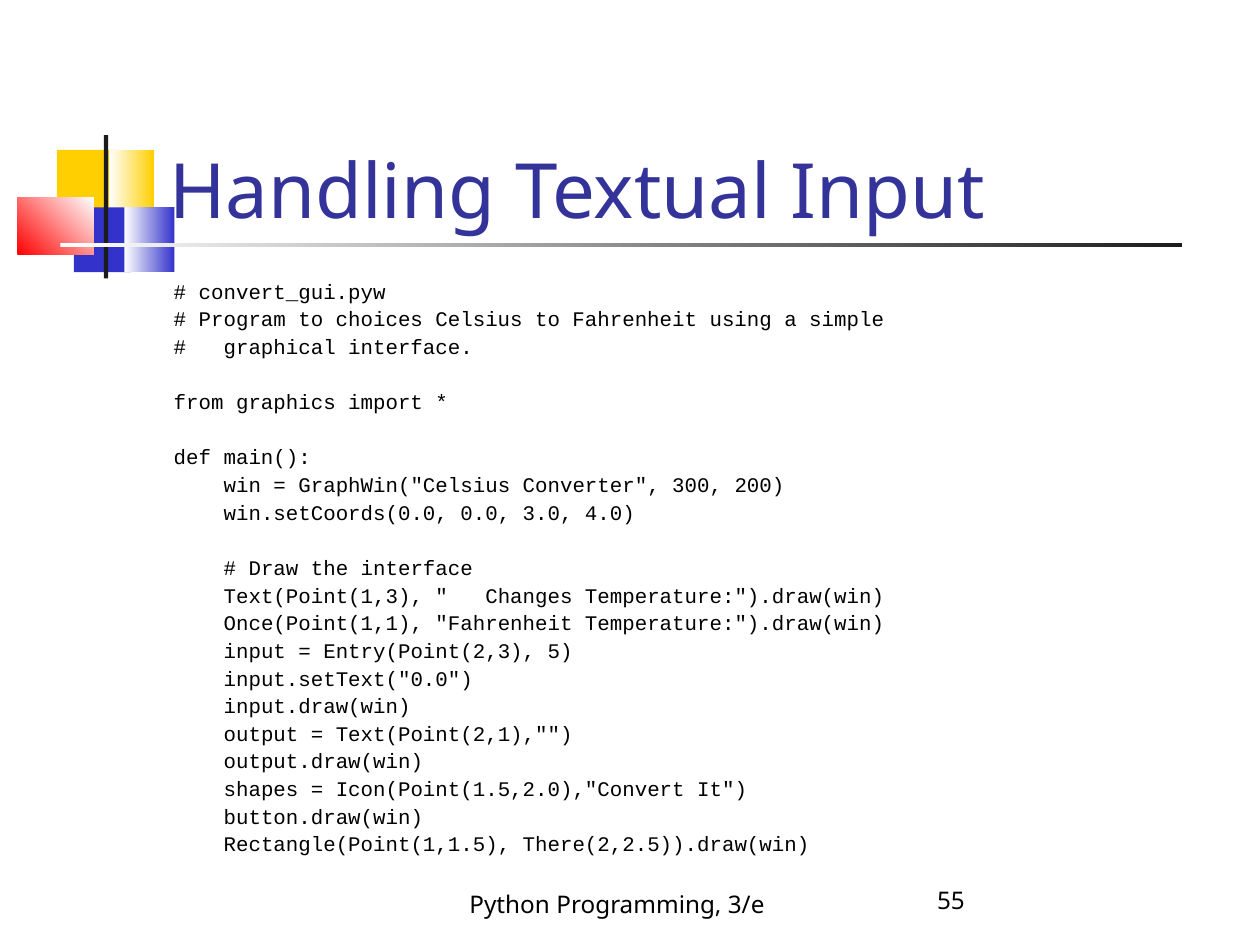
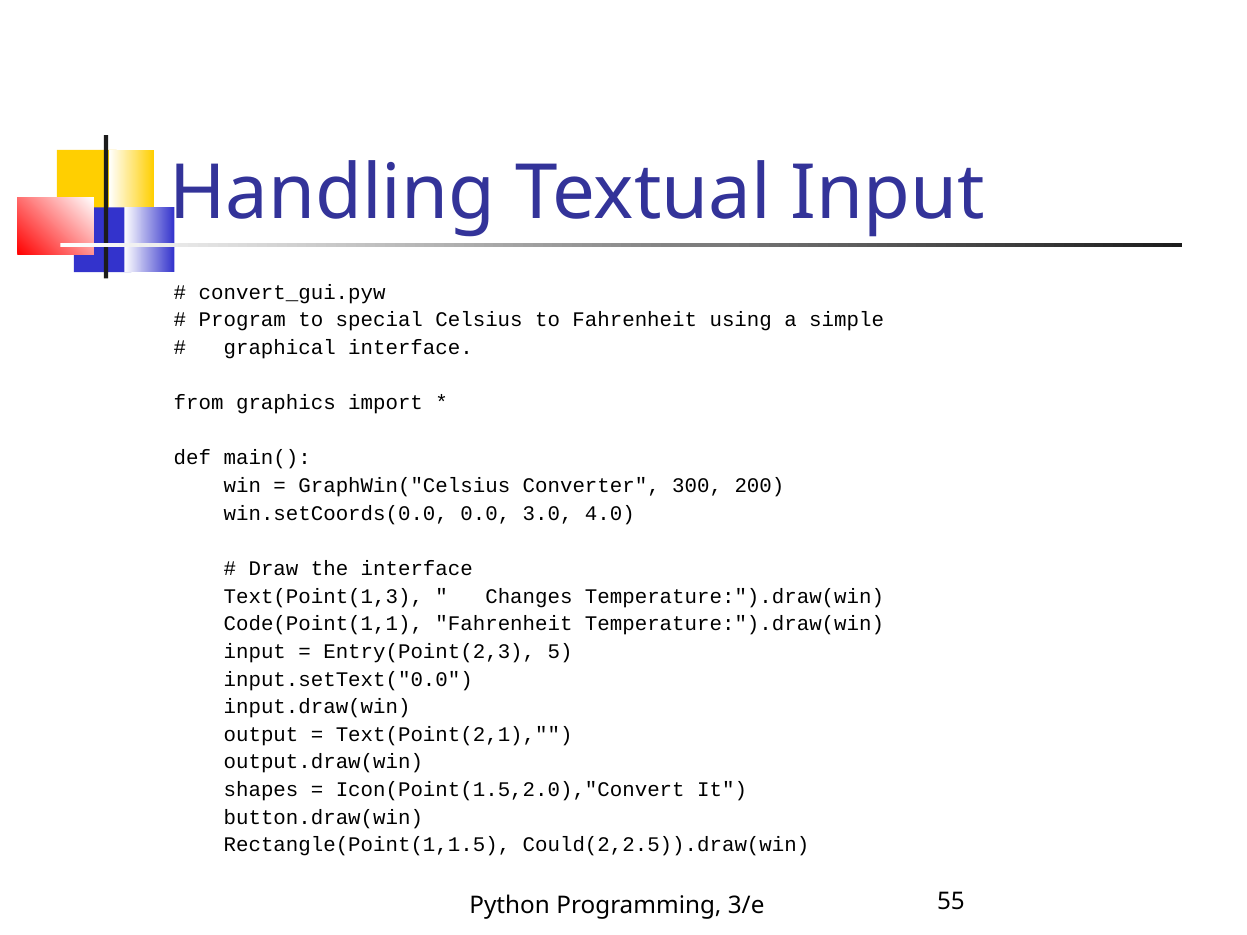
choices: choices -> special (379, 320)
Once(Point(1,1: Once(Point(1,1 -> Code(Point(1,1 (323, 624)
There(2,2.5)).draw(win: There(2,2.5)).draw(win -> Could(2,2.5)).draw(win (666, 845)
